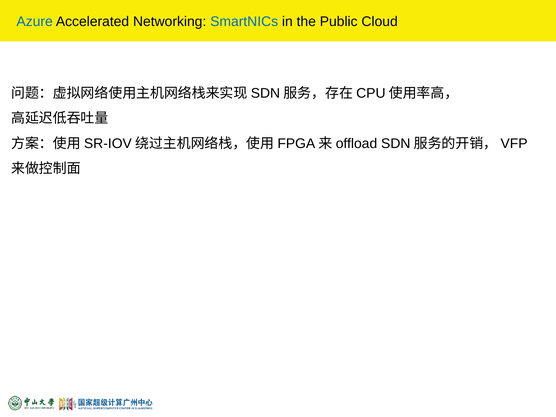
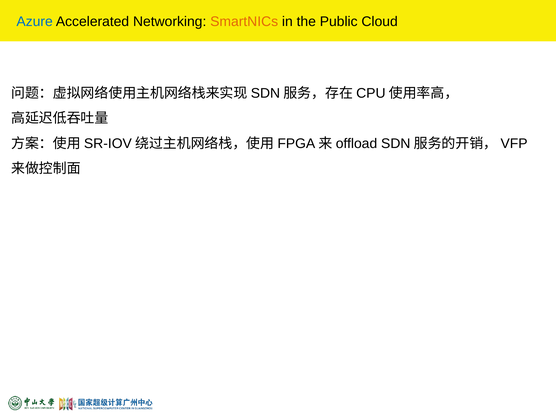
SmartNICs colour: blue -> orange (244, 21)
